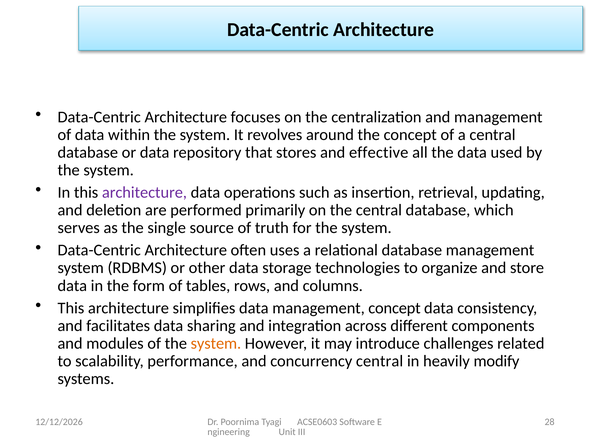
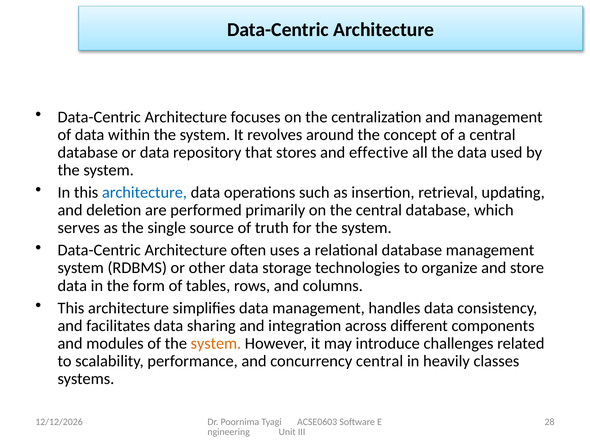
architecture colour: purple -> blue (144, 193)
management concept: concept -> handles (394, 308)
modify: modify -> classes (496, 361)
